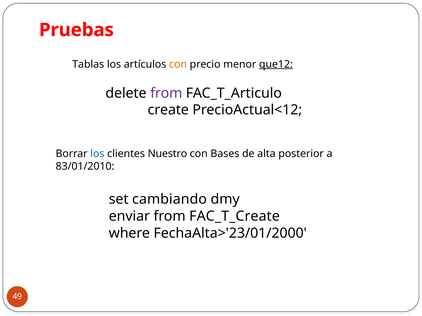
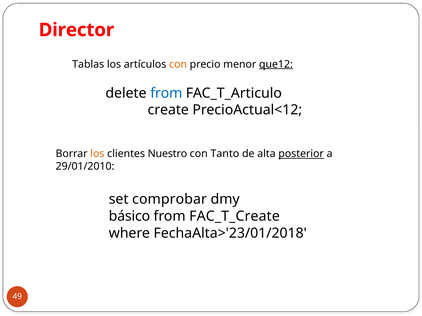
Pruebas: Pruebas -> Director (76, 30)
from colour: purple -> blue (166, 93)
los colour: blue -> orange (97, 154)
Bases: Bases -> Tanto (225, 154)
posterior underline: none -> present (301, 154)
83/01/2010: 83/01/2010 -> 29/01/2010 (85, 167)
cambiando: cambiando -> comprobar (169, 200)
enviar: enviar -> básico (129, 217)
FechaAlta>'23/01/2000: FechaAlta>'23/01/2000 -> FechaAlta>'23/01/2018 (230, 233)
